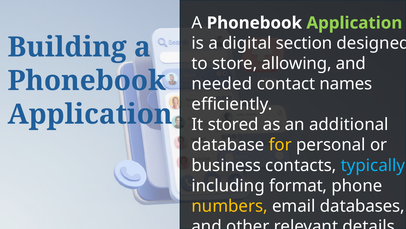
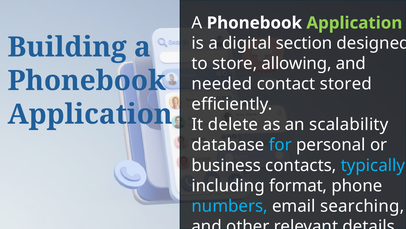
names: names -> stored (346, 84)
stored: stored -> delete (233, 124)
additional: additional -> scalability (349, 124)
for colour: yellow -> light blue (280, 145)
numbers colour: yellow -> light blue (230, 206)
databases: databases -> searching (362, 206)
